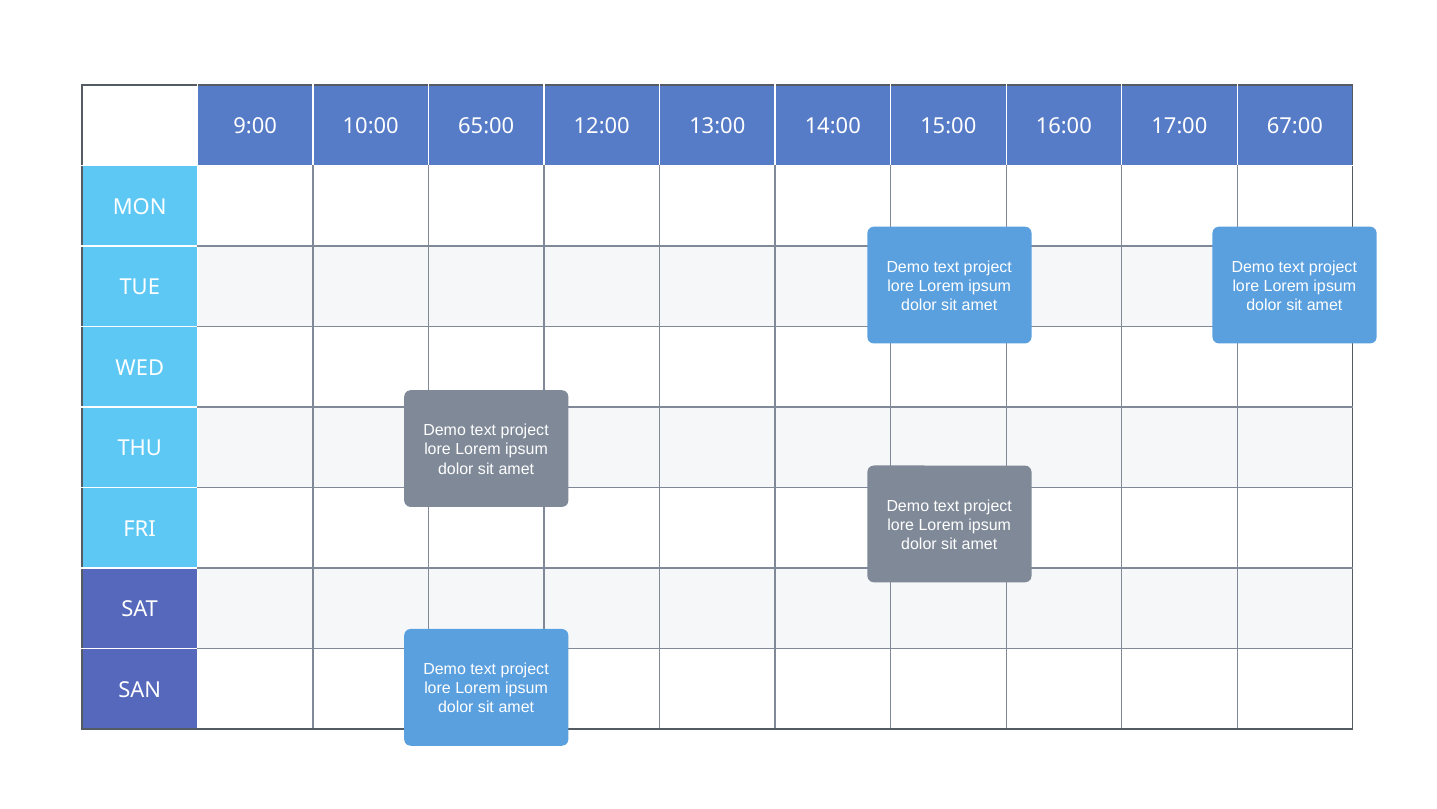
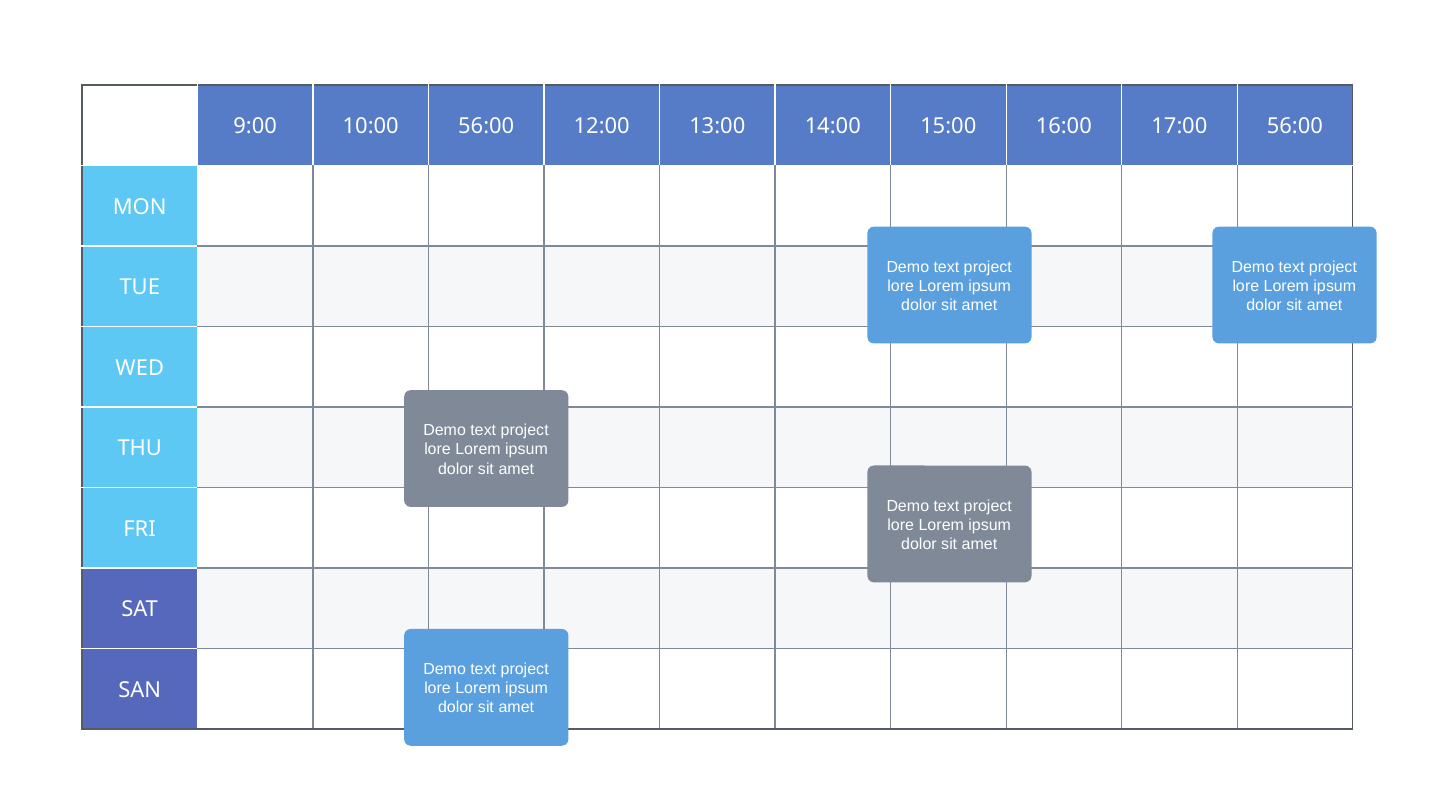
10:00 65:00: 65:00 -> 56:00 (486, 126)
17:00 67:00: 67:00 -> 56:00 (1295, 126)
